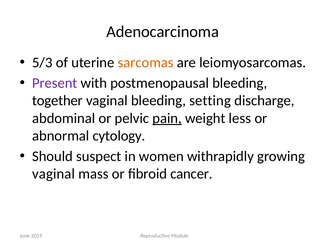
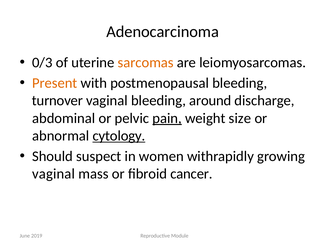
5/3: 5/3 -> 0/3 (42, 62)
Present colour: purple -> orange (55, 83)
together: together -> turnover (57, 101)
setting: setting -> around (210, 101)
less: less -> size (240, 118)
cytology underline: none -> present (119, 136)
